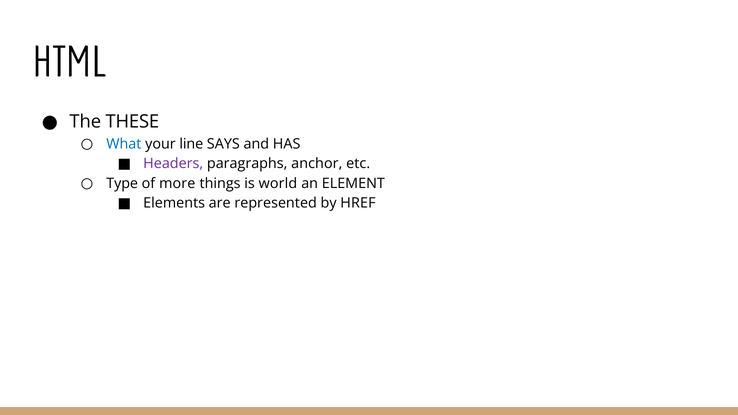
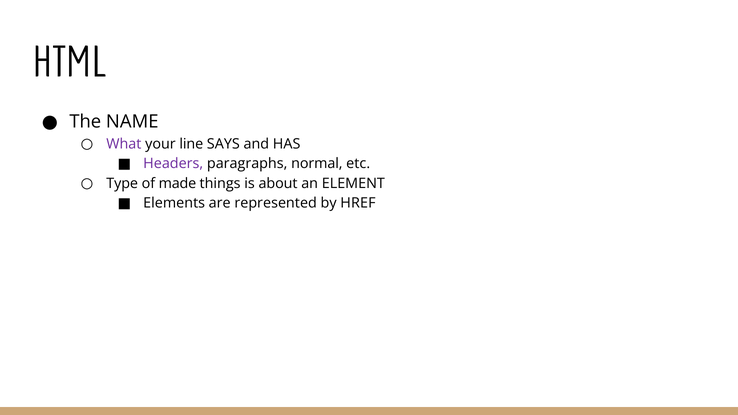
THESE: THESE -> NAME (132, 122)
What colour: blue -> purple (124, 144)
anchor: anchor -> normal (317, 164)
more: more -> made (177, 183)
world: world -> about (278, 183)
